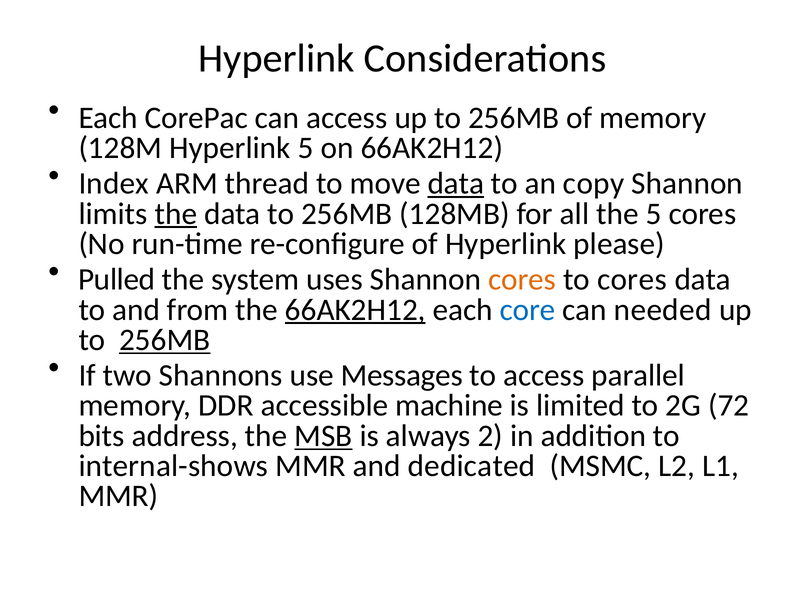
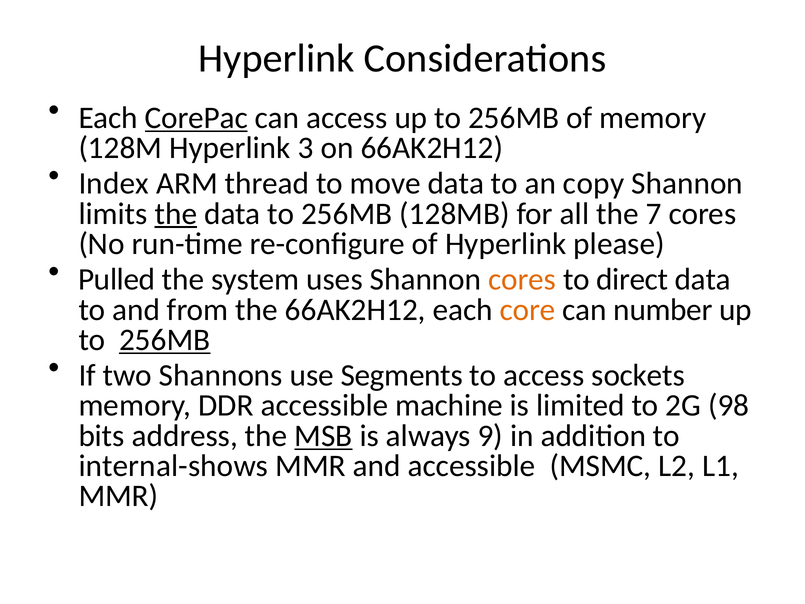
CorePac underline: none -> present (196, 118)
Hyperlink 5: 5 -> 3 (306, 148)
data underline: present -> none (456, 184)
the 5: 5 -> 7 (654, 214)
to cores: cores -> direct (632, 279)
66AK2H12 underline: present -> none (355, 310)
core colour: blue -> orange (528, 310)
needed: needed -> number (663, 310)
Messages: Messages -> Segments (402, 375)
parallel: parallel -> sockets (638, 375)
72: 72 -> 98 (729, 405)
2: 2 -> 9 (490, 436)
and dedicated: dedicated -> accessible (472, 466)
